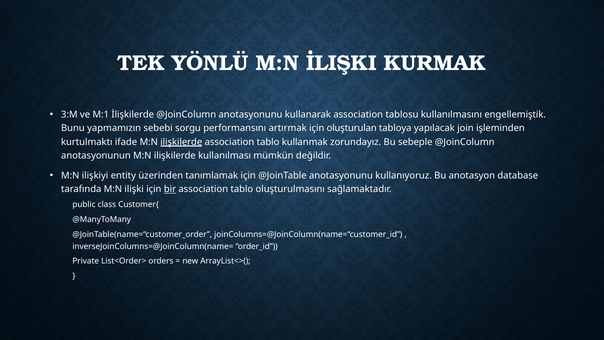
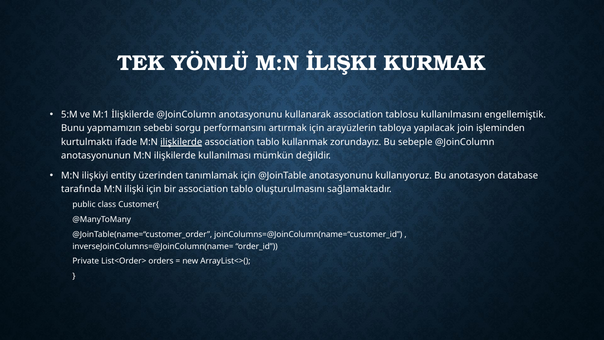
3:M: 3:M -> 5:M (69, 115)
oluşturulan: oluşturulan -> arayüzlerin (352, 128)
bir underline: present -> none (170, 189)
